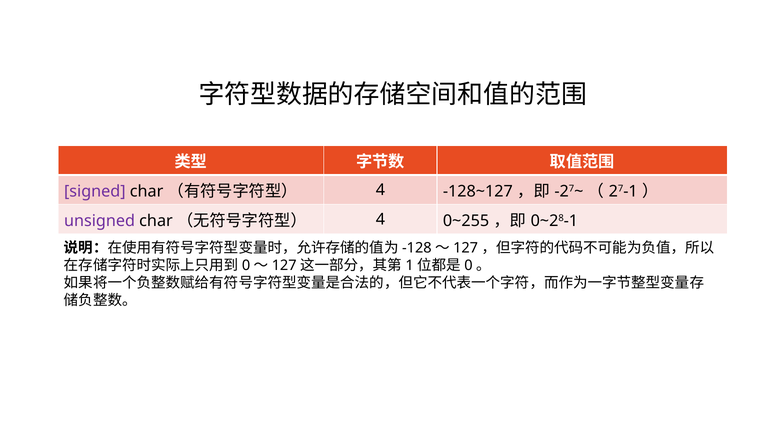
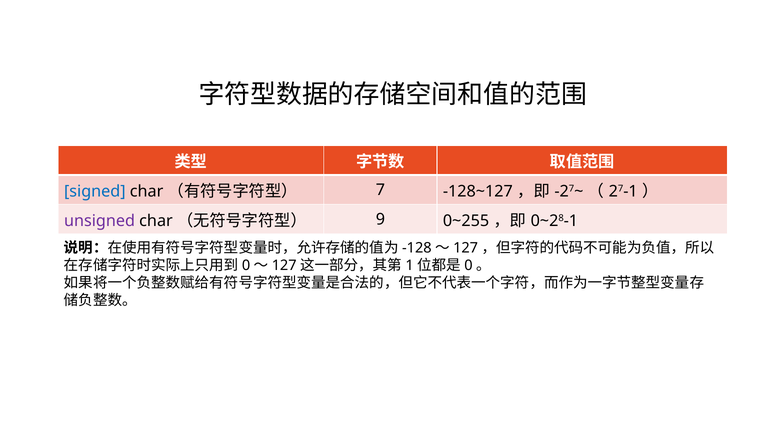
signed colour: purple -> blue (95, 192)
4: 4 -> 7 (380, 190)
4: 4 -> 9 (380, 220)
